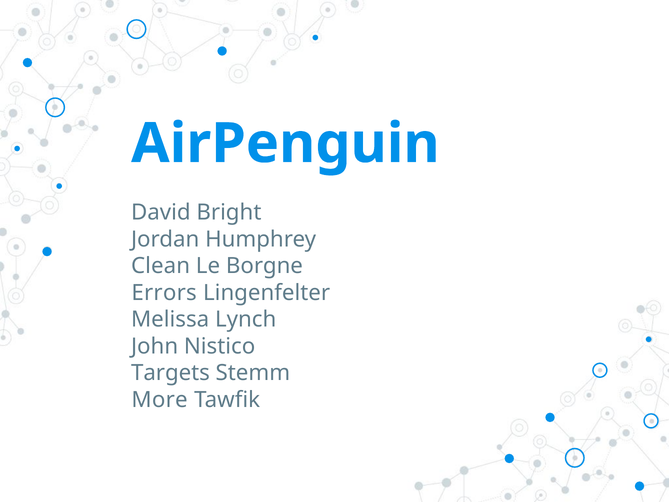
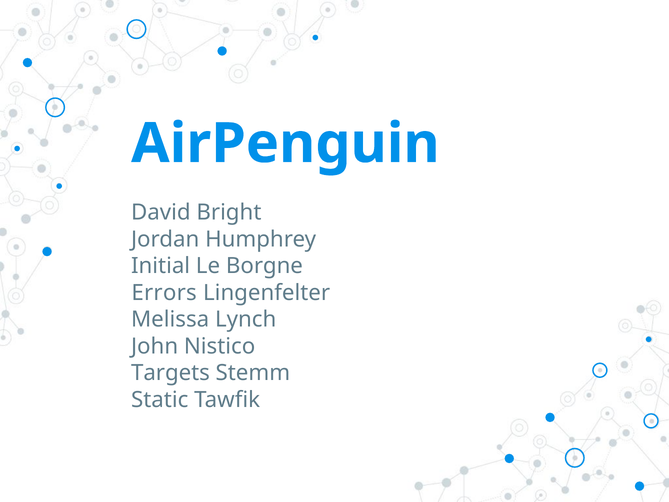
Clean: Clean -> Initial (161, 266)
More: More -> Static (160, 400)
